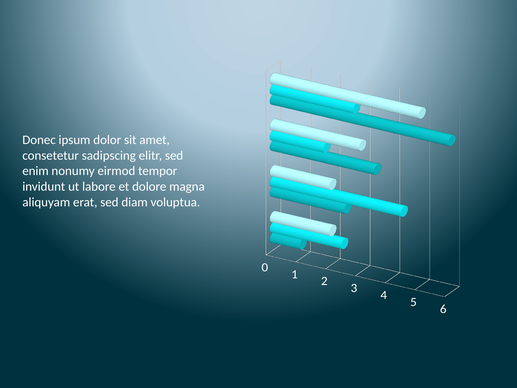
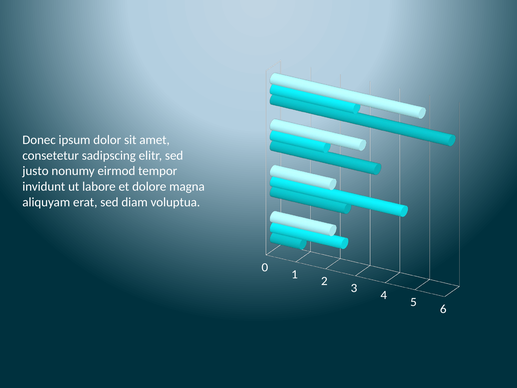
enim: enim -> justo (35, 171)
